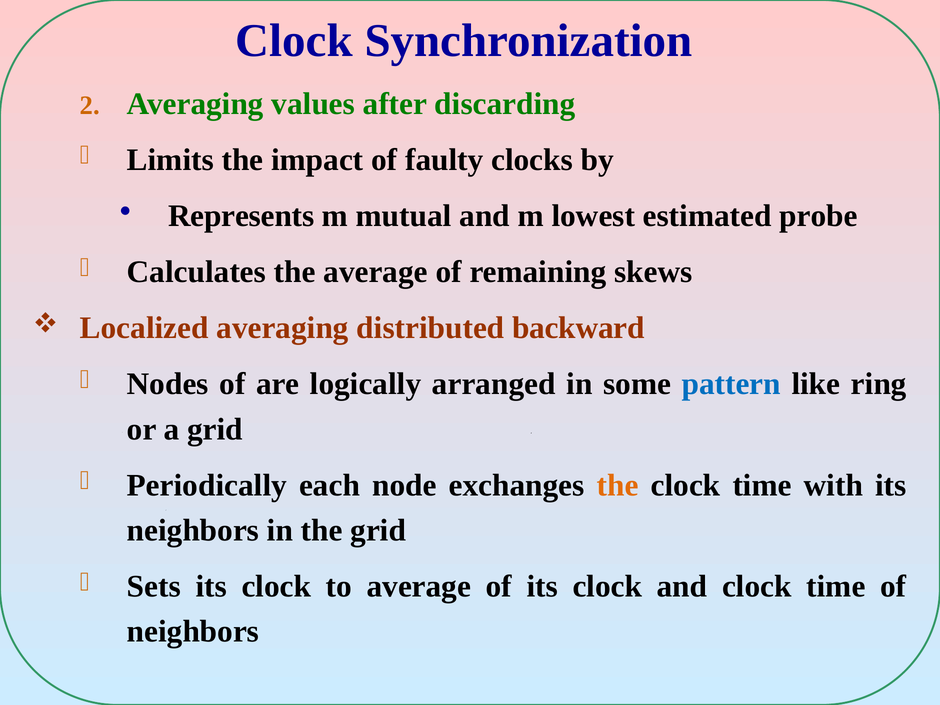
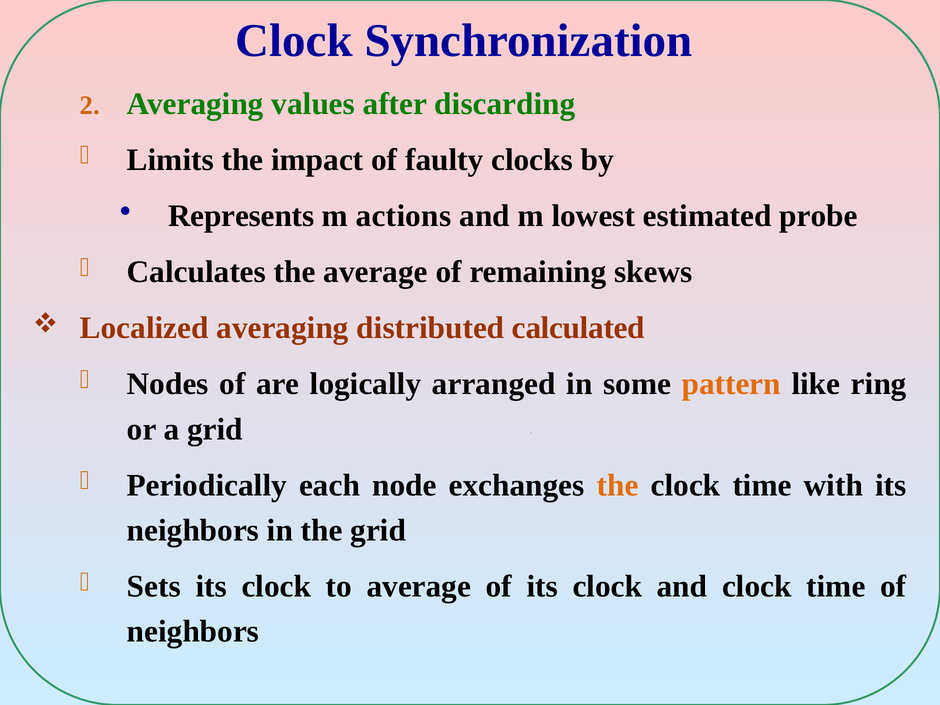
mutual: mutual -> actions (404, 216)
backward: backward -> calculated (578, 328)
pattern colour: blue -> orange (731, 384)
